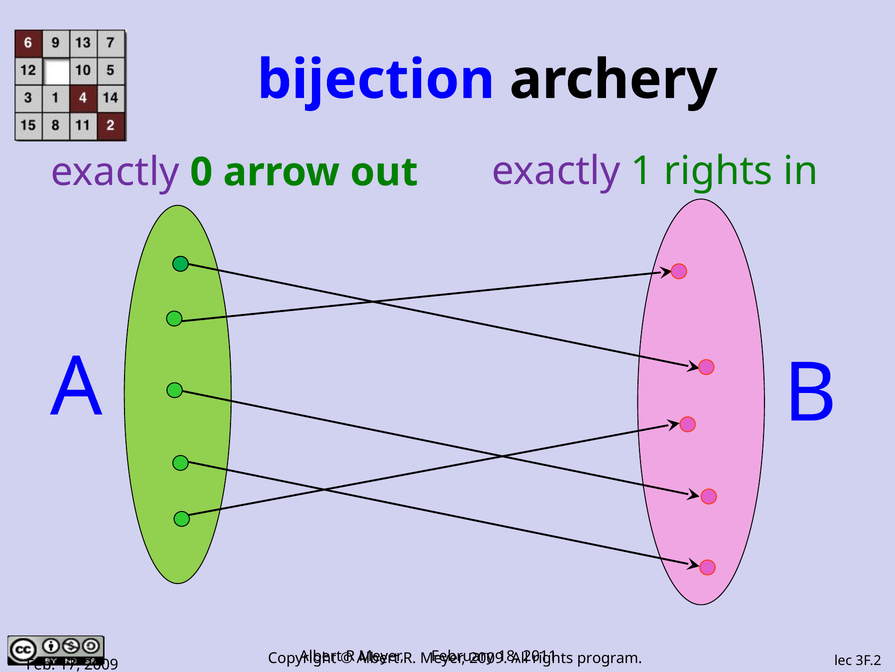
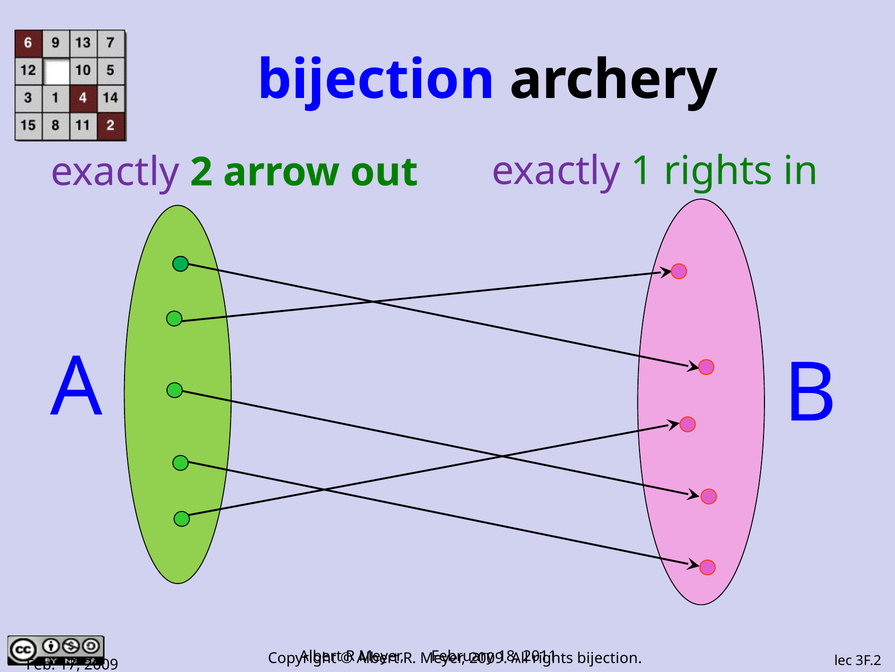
0: 0 -> 2 (201, 172)
program: program -> bijection (610, 658)
